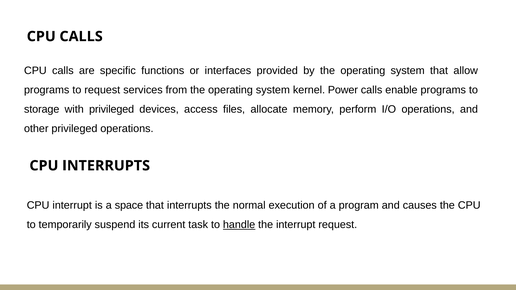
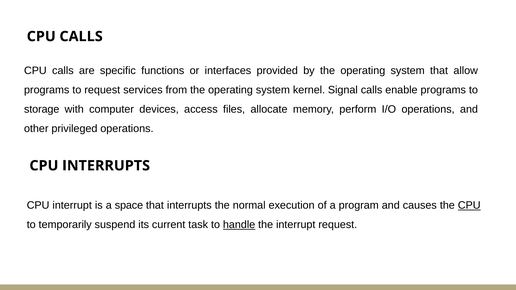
Power: Power -> Signal (343, 90)
with privileged: privileged -> computer (112, 109)
CPU underline: none -> present (469, 205)
